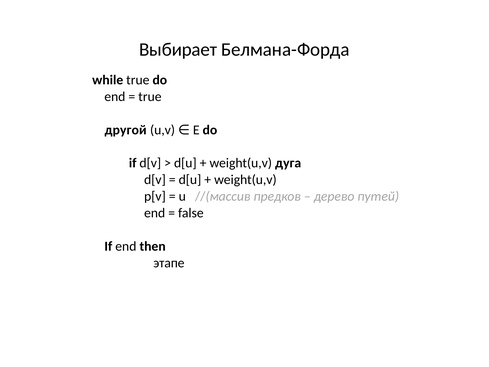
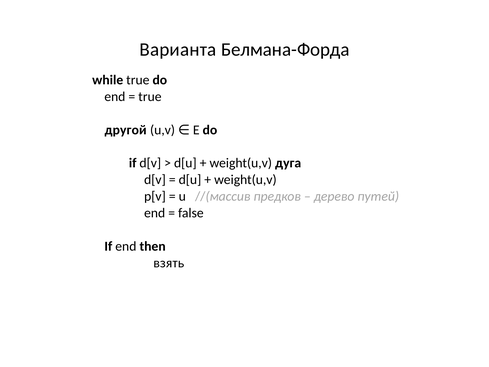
Выбирает: Выбирает -> Варианта (178, 50)
этапе: этапе -> взять (169, 263)
